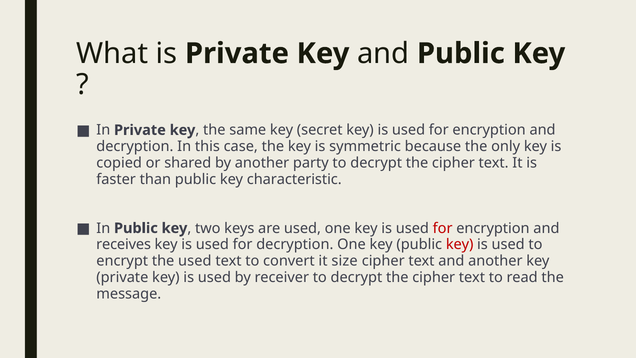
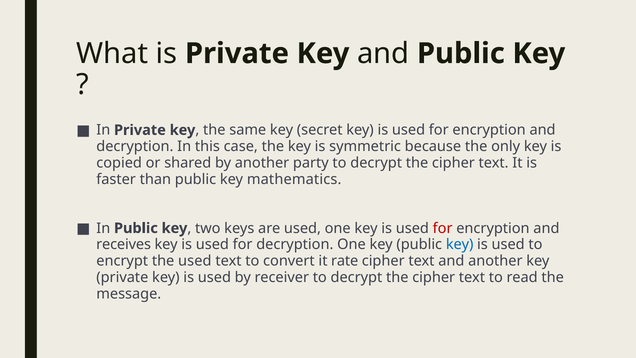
characteristic: characteristic -> mathematics (294, 179)
key colour: red -> blue (460, 244)
size: size -> rate (345, 261)
